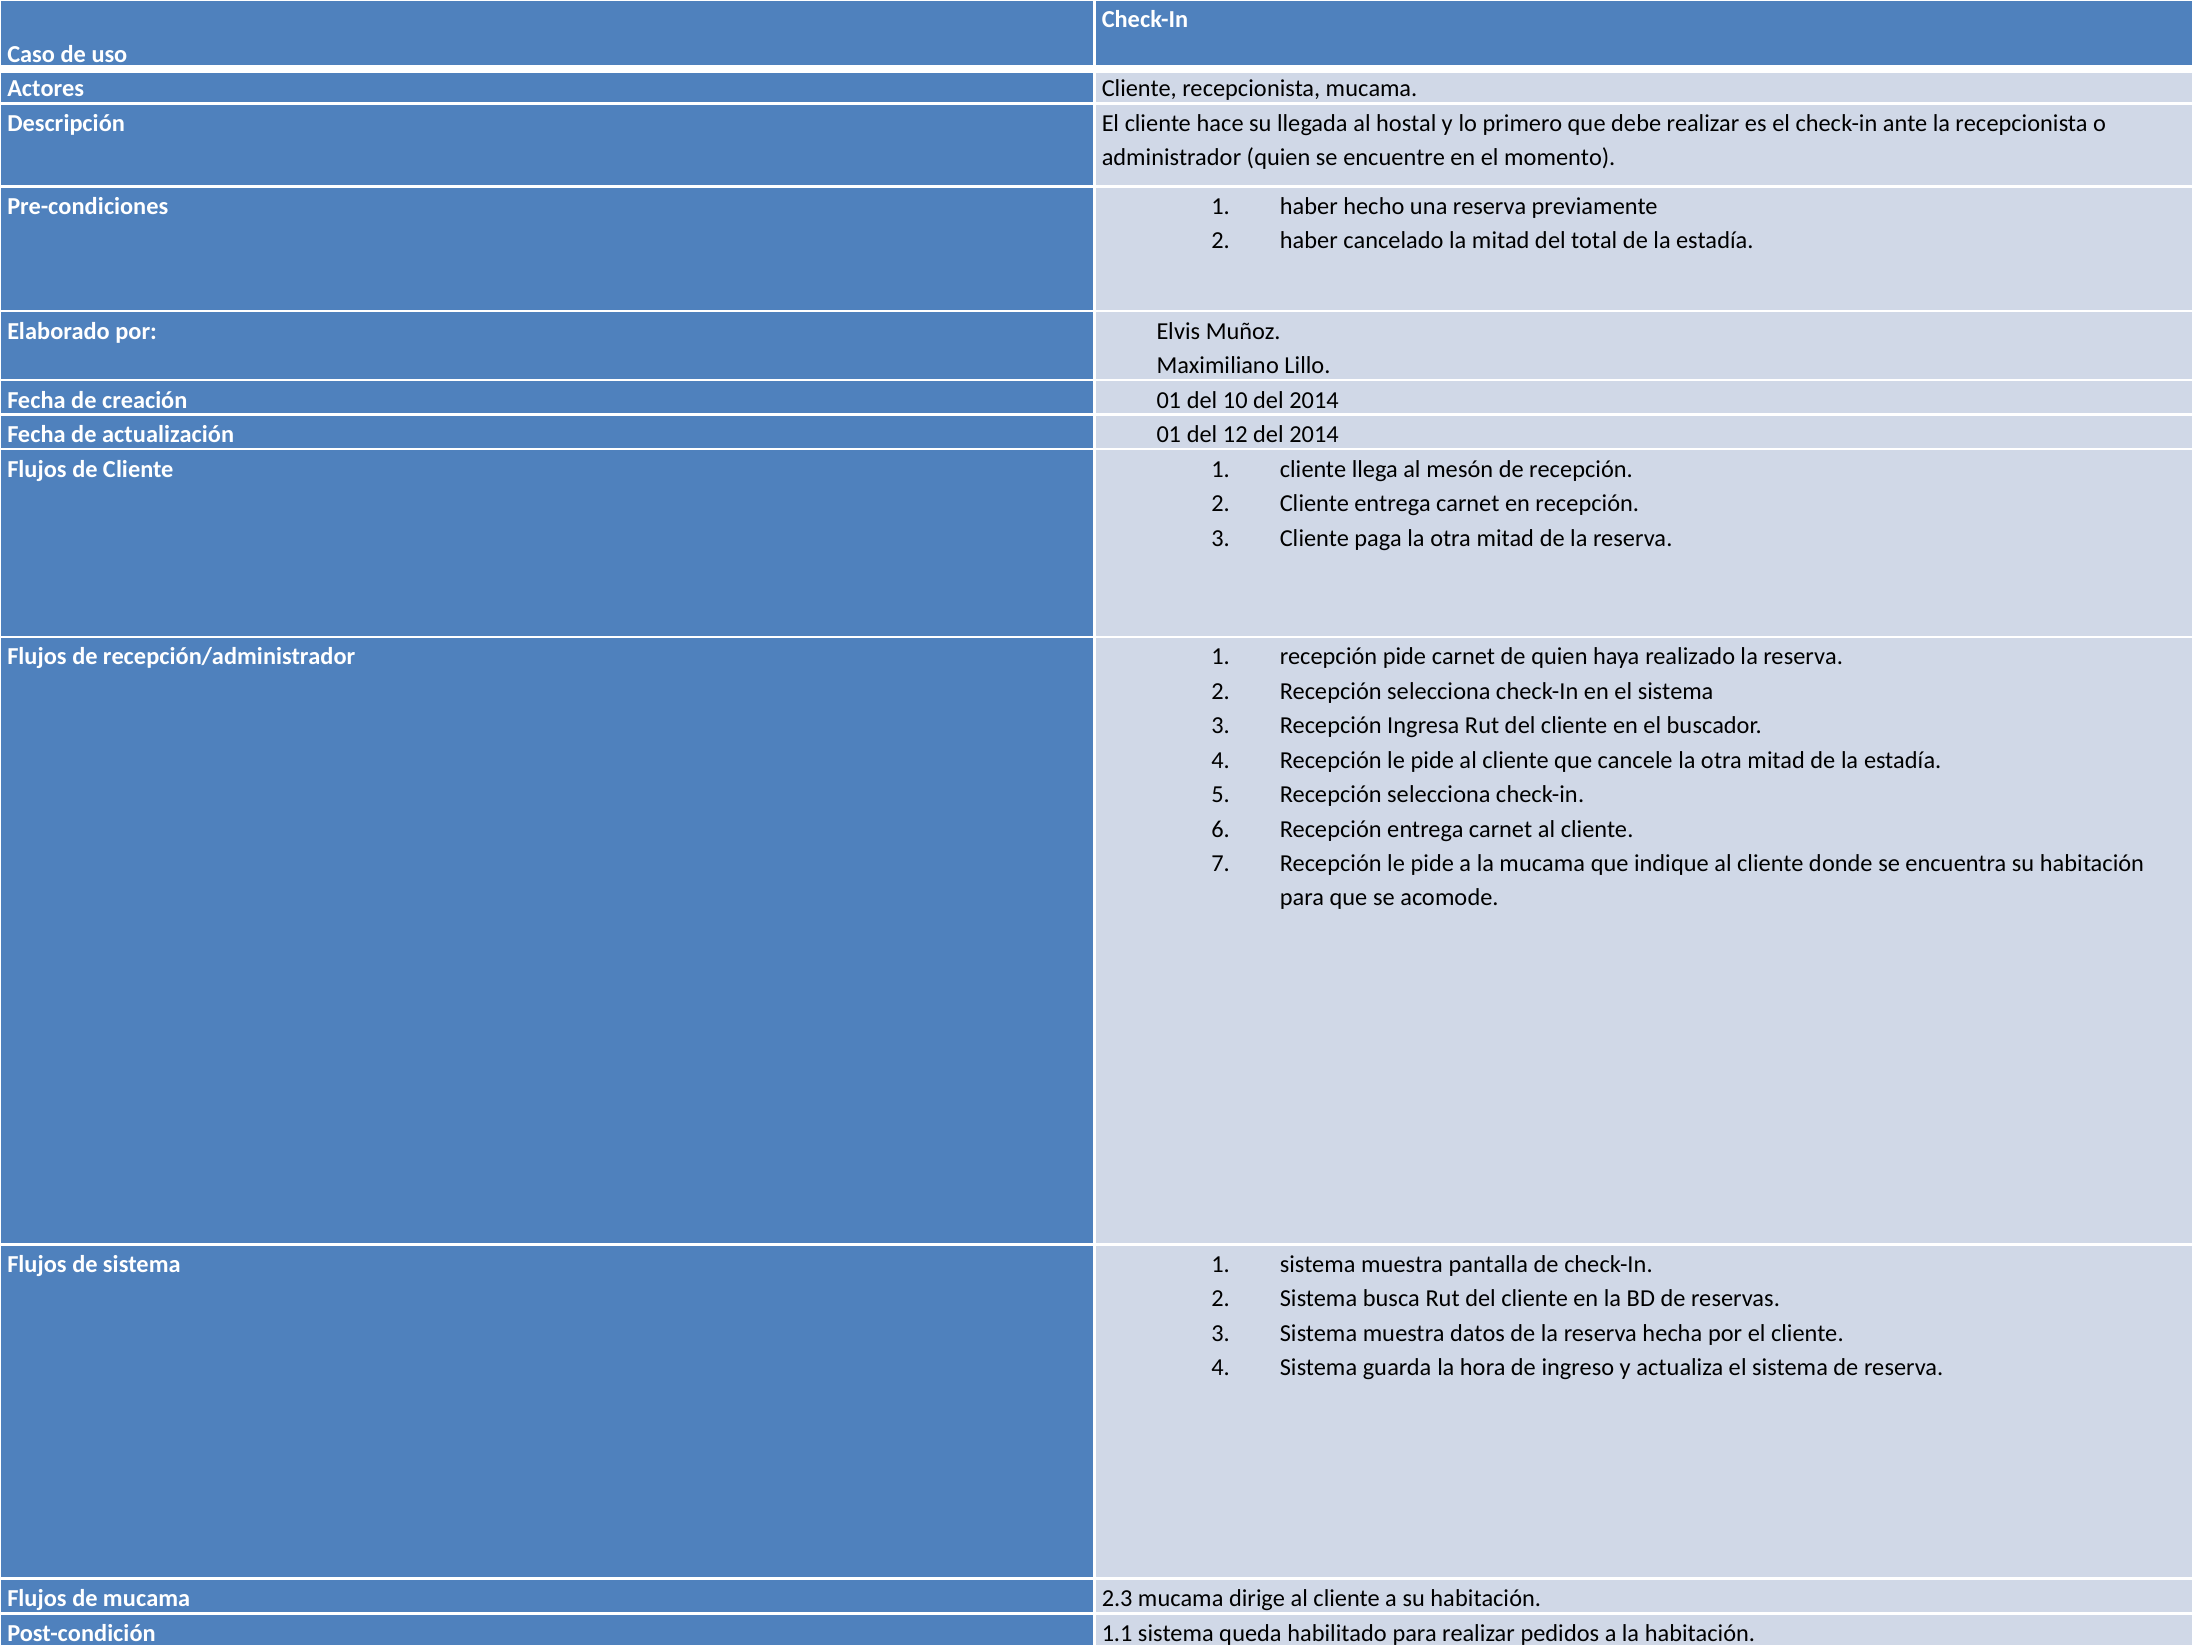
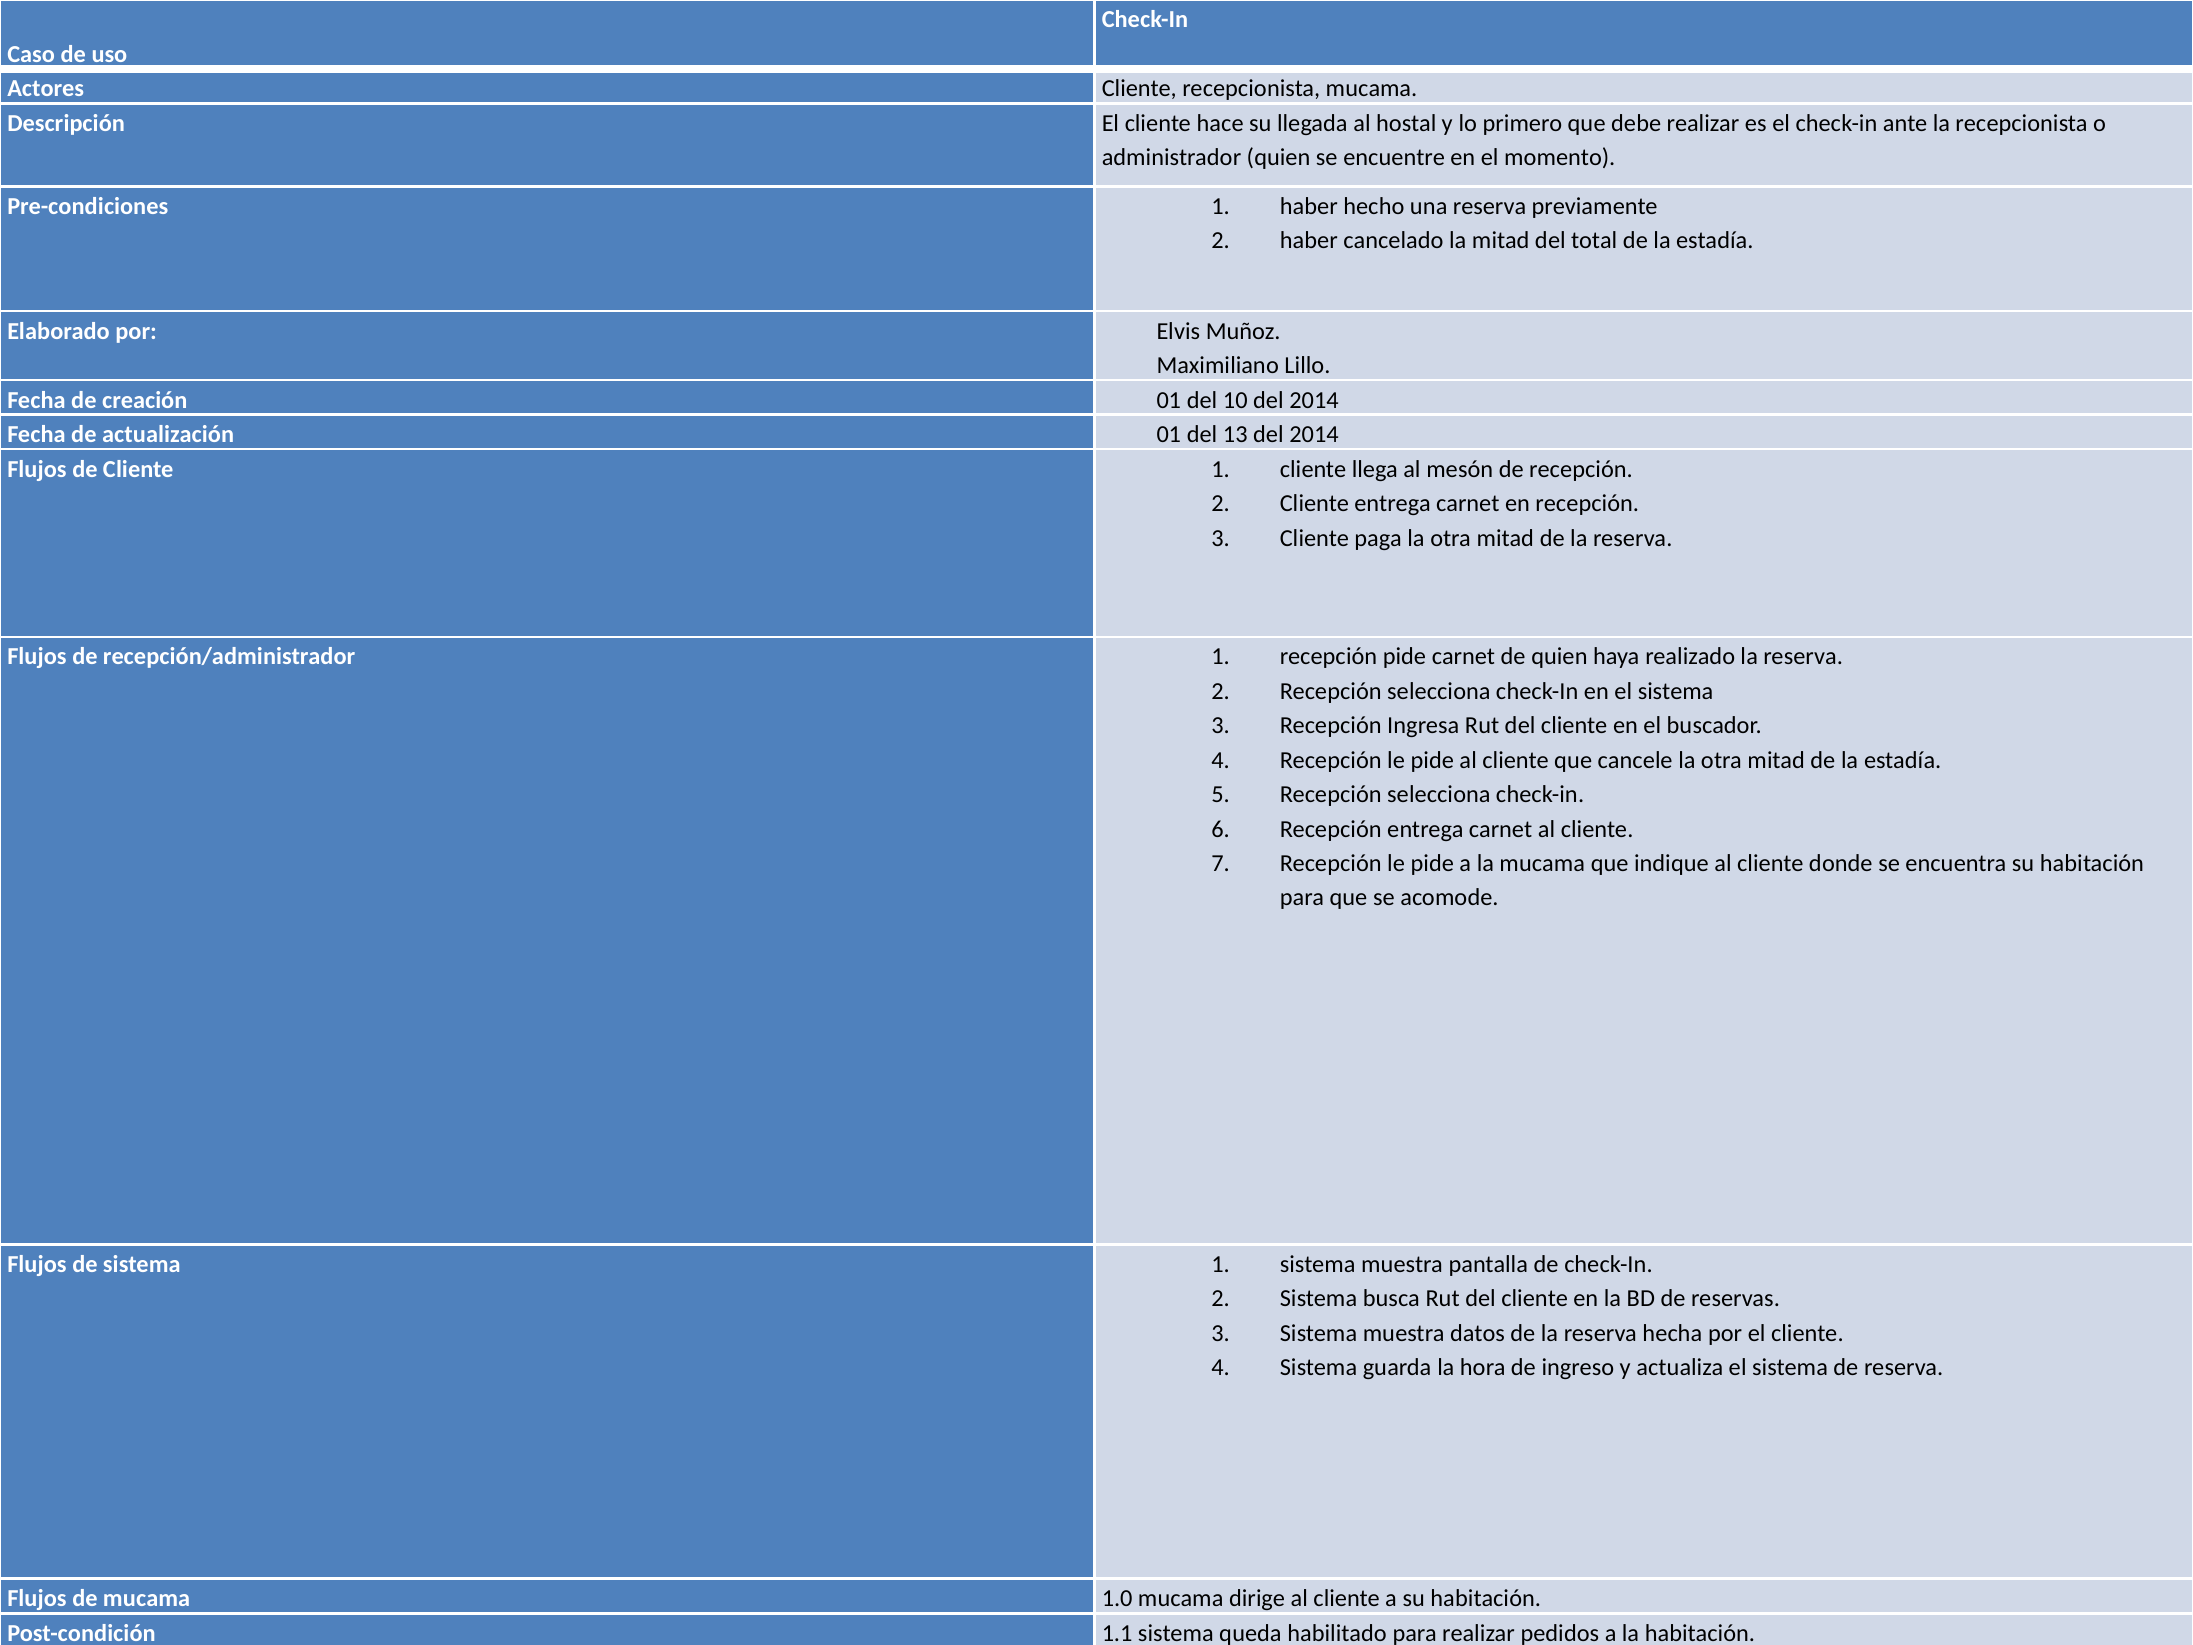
12: 12 -> 13 (1235, 434)
2.3: 2.3 -> 1.0 (1117, 1598)
